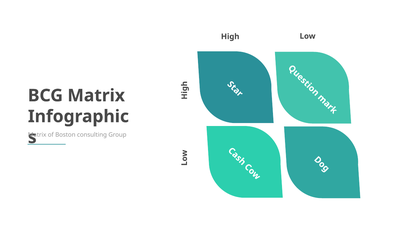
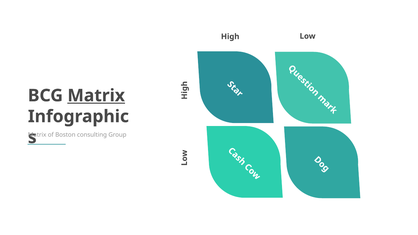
Matrix underline: none -> present (96, 96)
